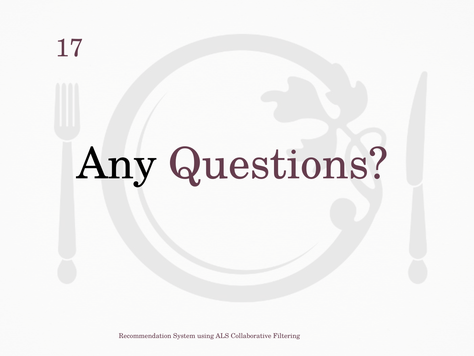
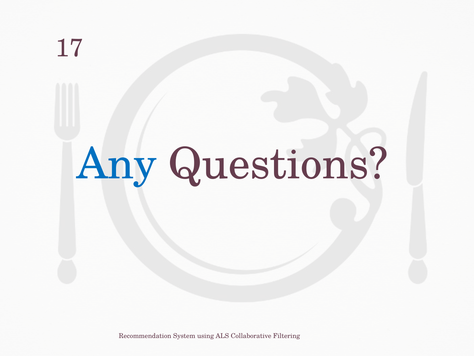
Any colour: black -> blue (117, 164)
